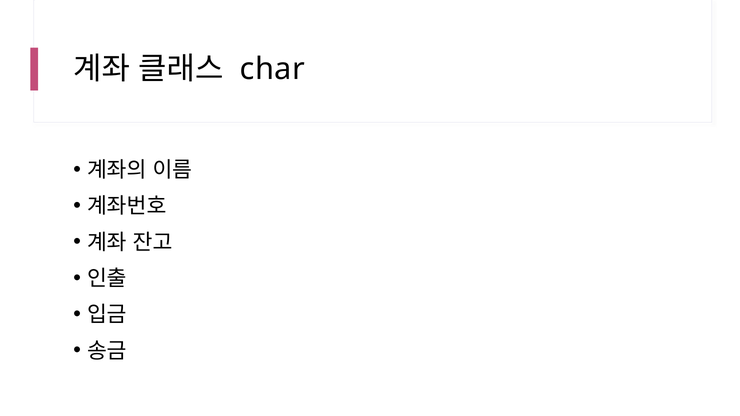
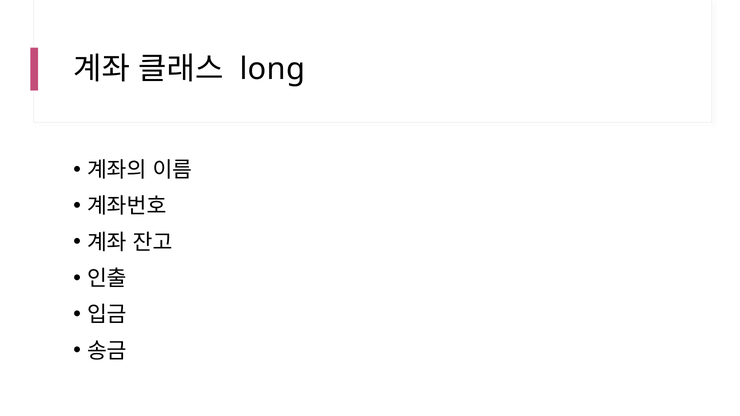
char: char -> long (272, 69)
